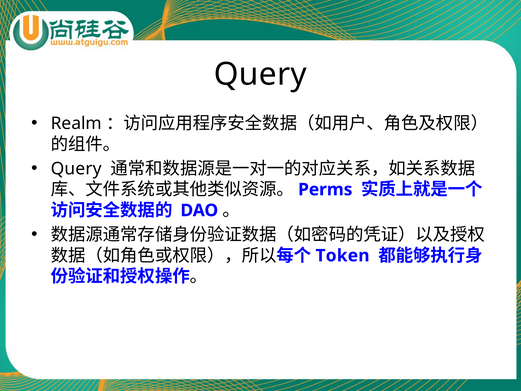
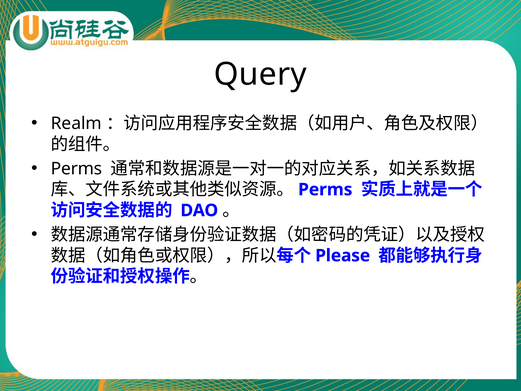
Query: Query -> Perms (76, 169)
Token: Token -> Please (343, 255)
